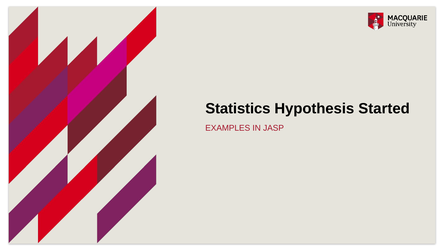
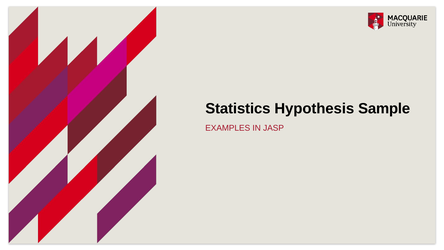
Started: Started -> Sample (384, 109)
